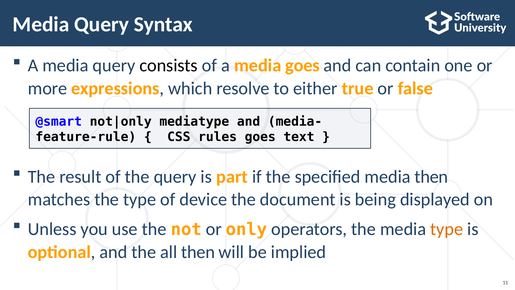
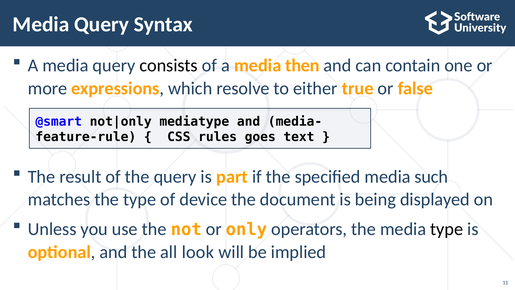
media goes: goes -> then (302, 65)
media then: then -> such (431, 176)
type colour: orange -> black (447, 229)
all then: then -> look (198, 252)
